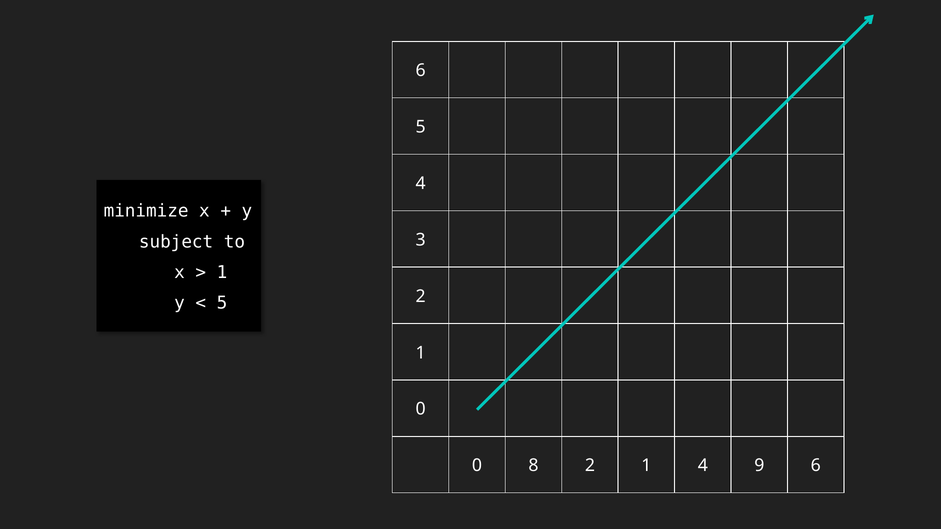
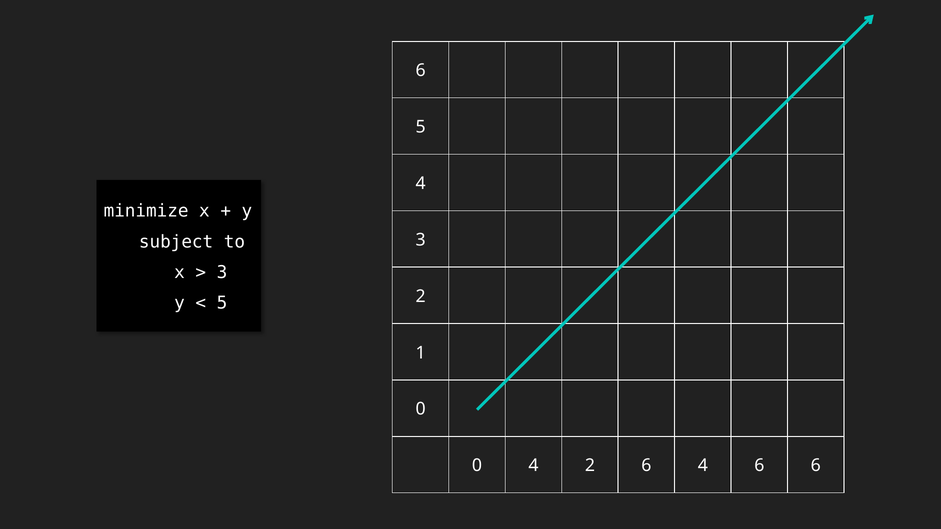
1: 1 -> 3 (222, 272)
0 8: 8 -> 4 (533, 466)
1: 1 -> 6 (646, 466)
4 9: 9 -> 6 (759, 466)
